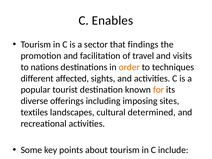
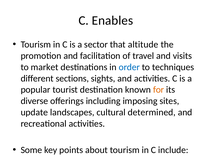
findings: findings -> altitude (143, 44)
nations: nations -> market (45, 67)
order colour: orange -> blue (129, 67)
affected: affected -> sections (72, 78)
textiles: textiles -> update (34, 112)
